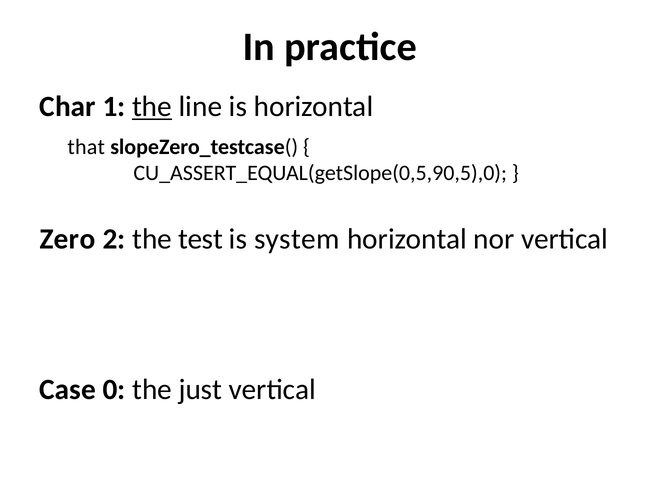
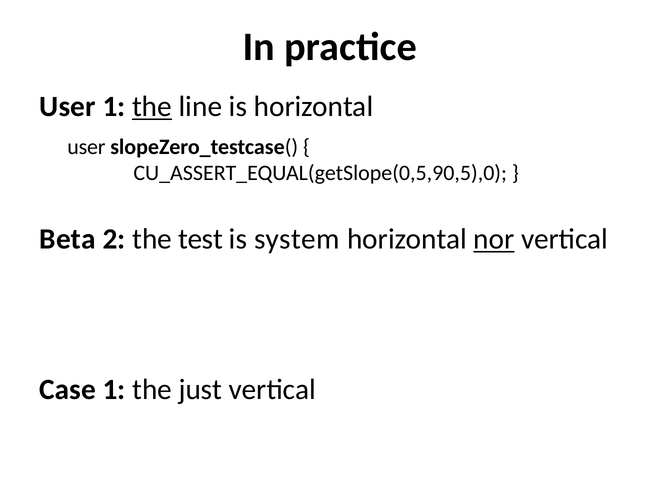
Char: Char -> User (68, 107)
that: that -> user (86, 147)
Zero: Zero -> Beta (68, 239)
nor underline: none -> present (494, 239)
Case 0: 0 -> 1 (114, 390)
